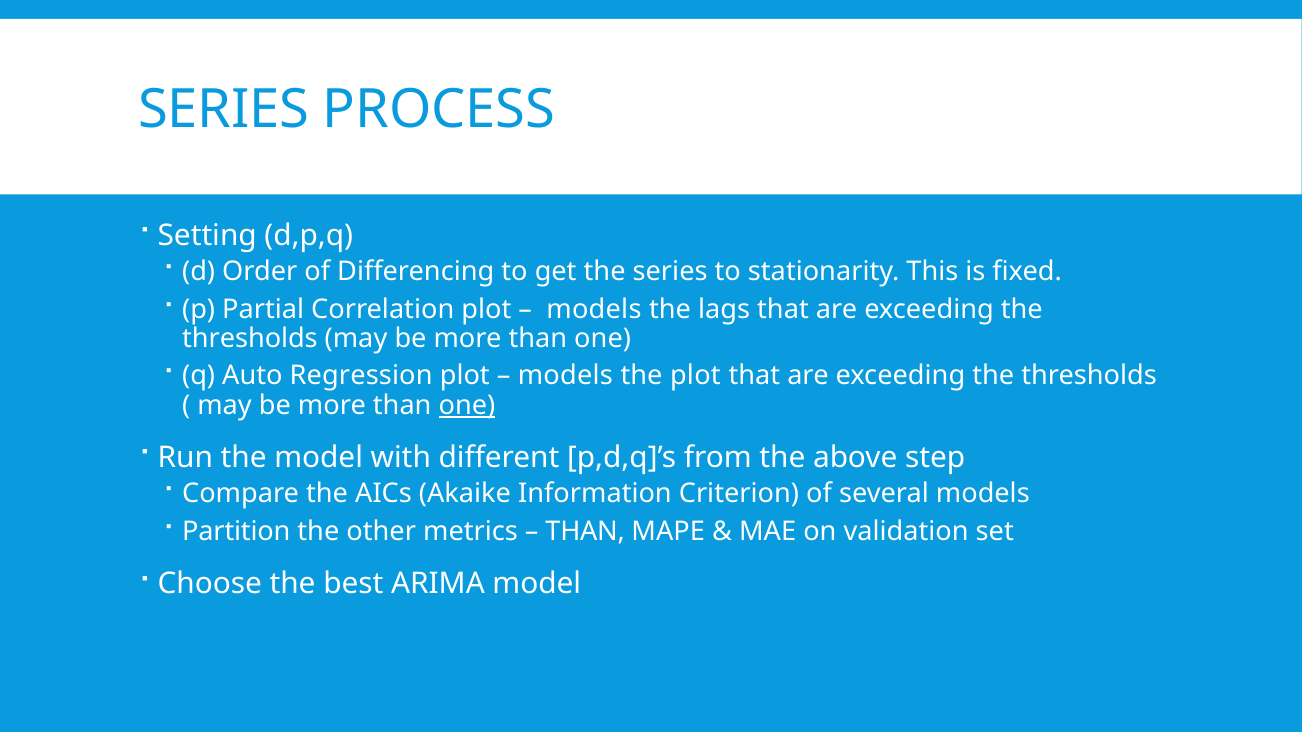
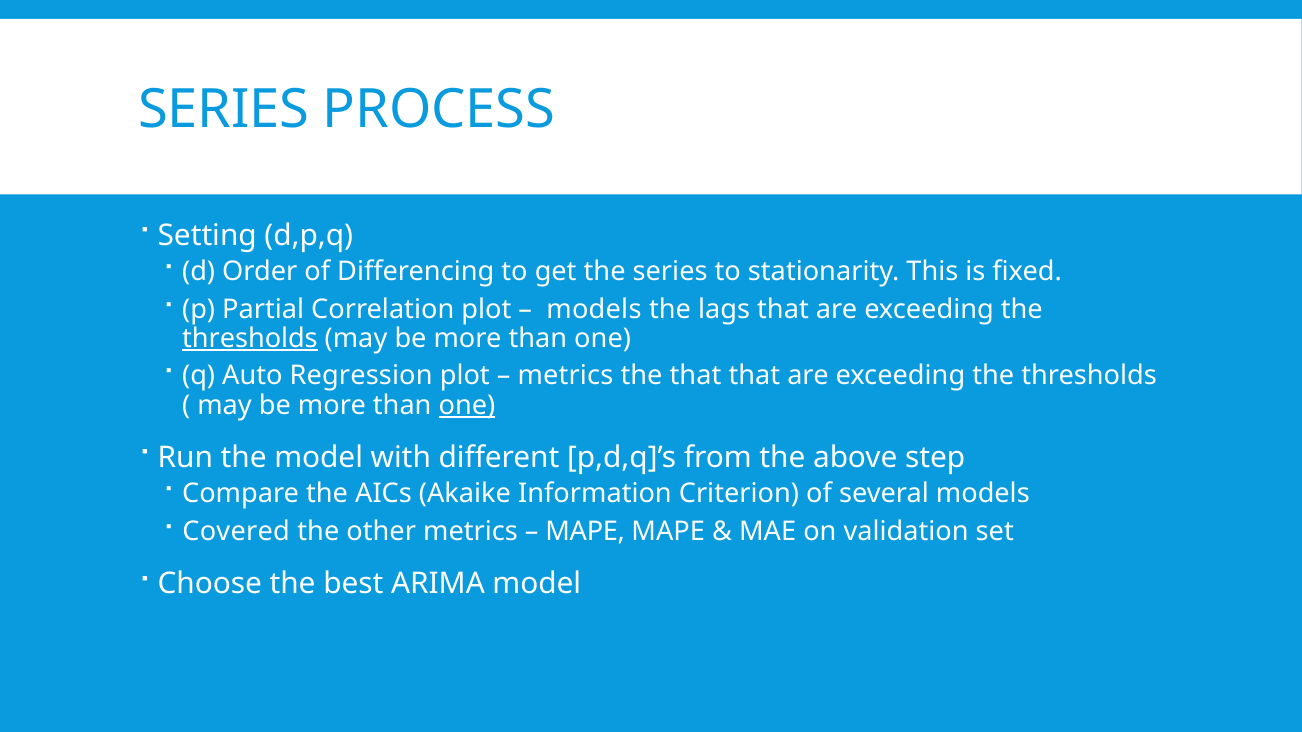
thresholds underline: none -> present (250, 339)
models: models -> metrics (565, 376)
the plot: plot -> that (695, 376)
Partition: Partition -> Covered (236, 531)
THAN: THAN -> MAPE (585, 531)
